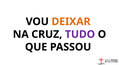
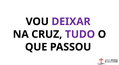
DEIXAR colour: orange -> purple (71, 22)
